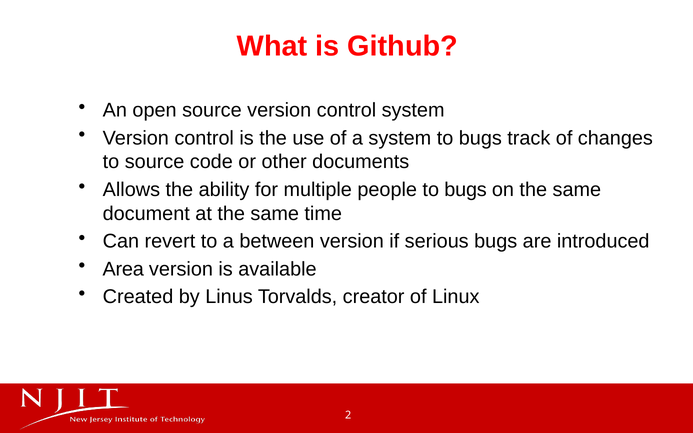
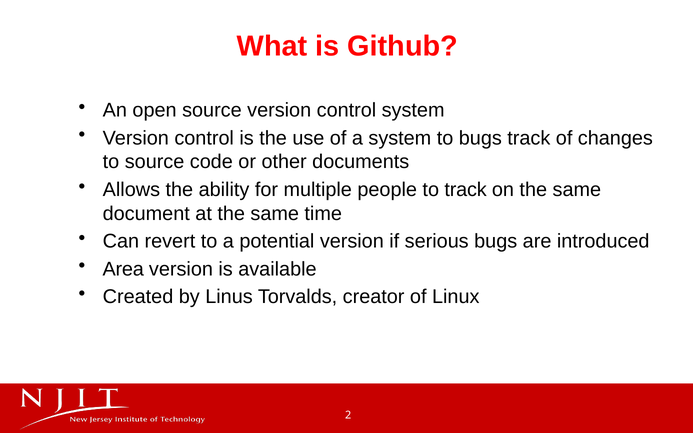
people to bugs: bugs -> track (466, 190)
between: between -> potential (277, 241)
